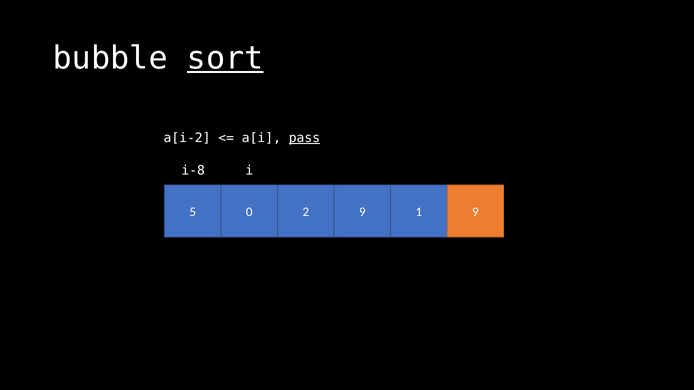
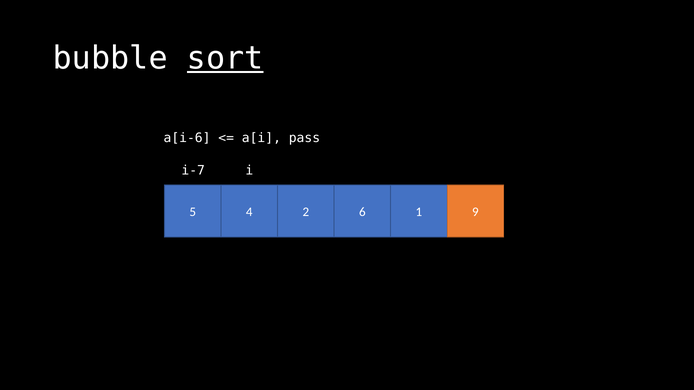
a[i-2: a[i-2 -> a[i-6 (187, 138)
pass underline: present -> none (304, 138)
i-8: i-8 -> i-7 (193, 171)
0: 0 -> 4 (249, 212)
2 9: 9 -> 6 (362, 212)
